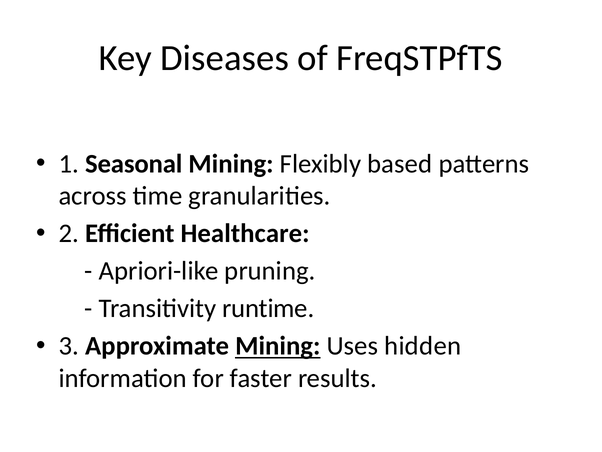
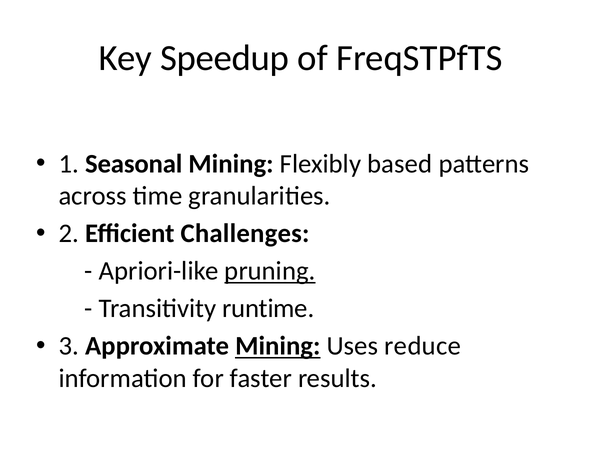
Diseases: Diseases -> Speedup (225, 58)
Healthcare: Healthcare -> Challenges (245, 233)
pruning underline: none -> present (270, 271)
hidden: hidden -> reduce (423, 346)
